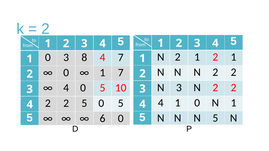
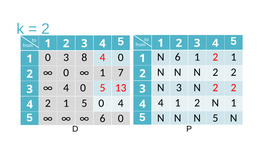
2: 2 -> 6 (178, 57)
8 4 7: 7 -> 0 (121, 58)
10: 10 -> 13 (121, 88)
4 1 0: 0 -> 2 (197, 103)
2: 2 -> 1 (66, 103)
5 0 5: 5 -> 4 (121, 103)
